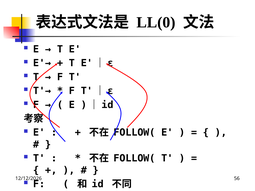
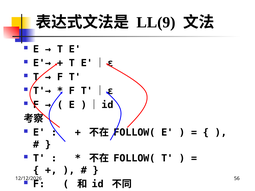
LL(0: LL(0 -> LL(9 (156, 22)
